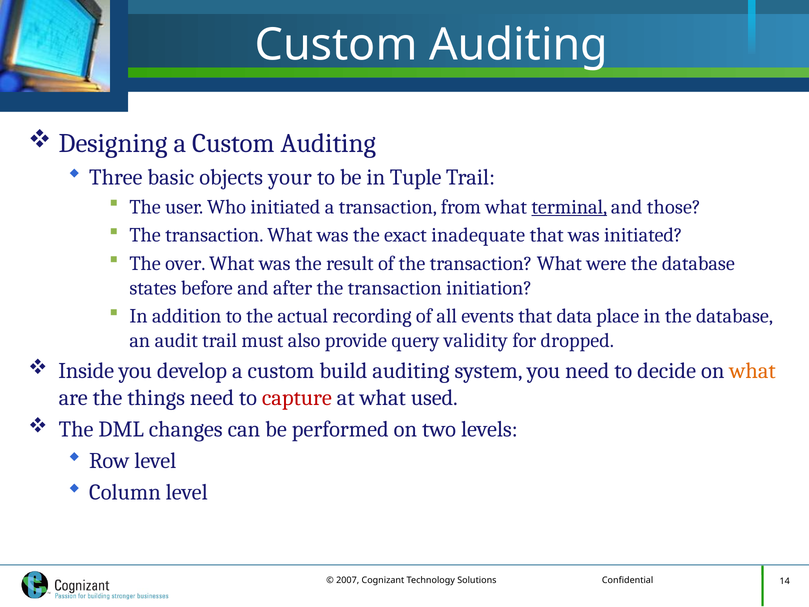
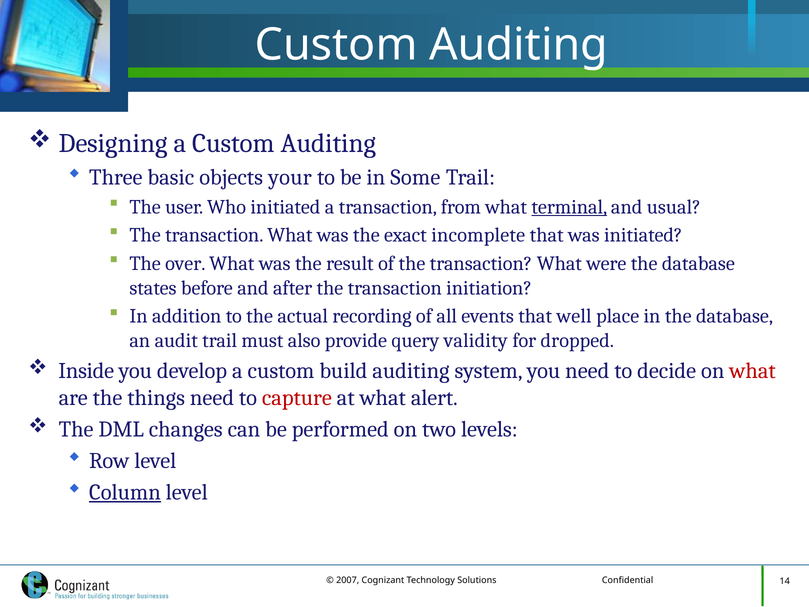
Tuple: Tuple -> Some (415, 177)
those: those -> usual (674, 207)
inadequate: inadequate -> incomplete (478, 235)
data: data -> well (574, 316)
what colour: orange -> red (753, 371)
used: used -> alert (434, 398)
Column underline: none -> present (125, 492)
